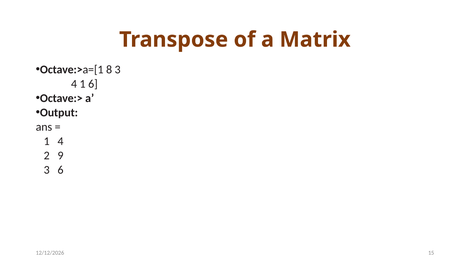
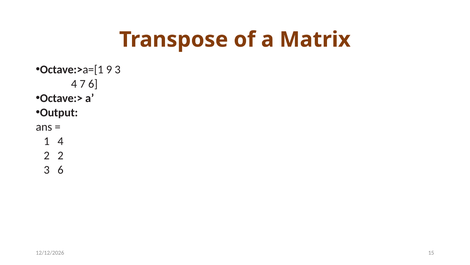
8: 8 -> 9 (109, 70)
4 1: 1 -> 7 (83, 84)
2 9: 9 -> 2 (60, 155)
